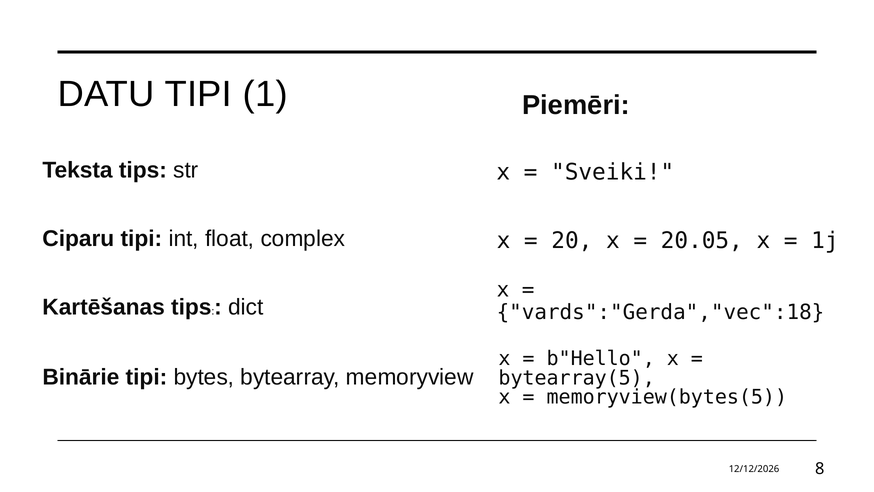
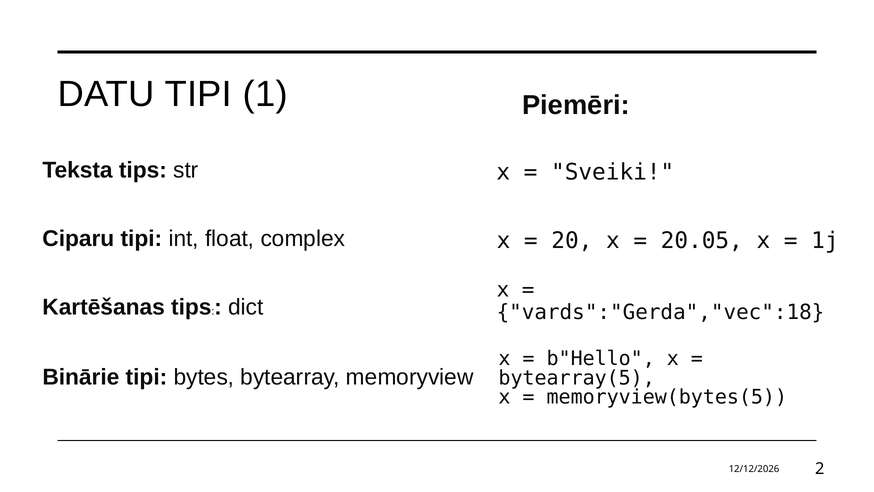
8: 8 -> 2 (820, 469)
